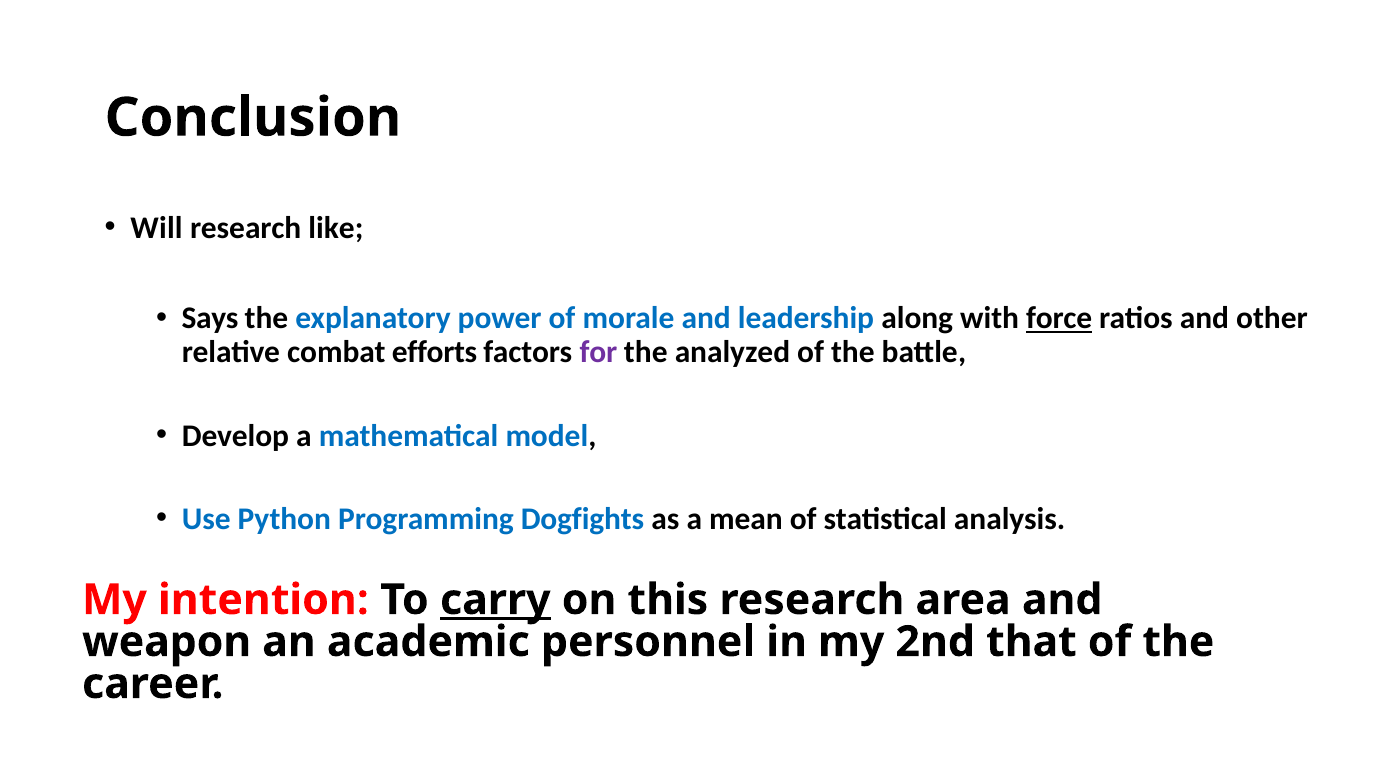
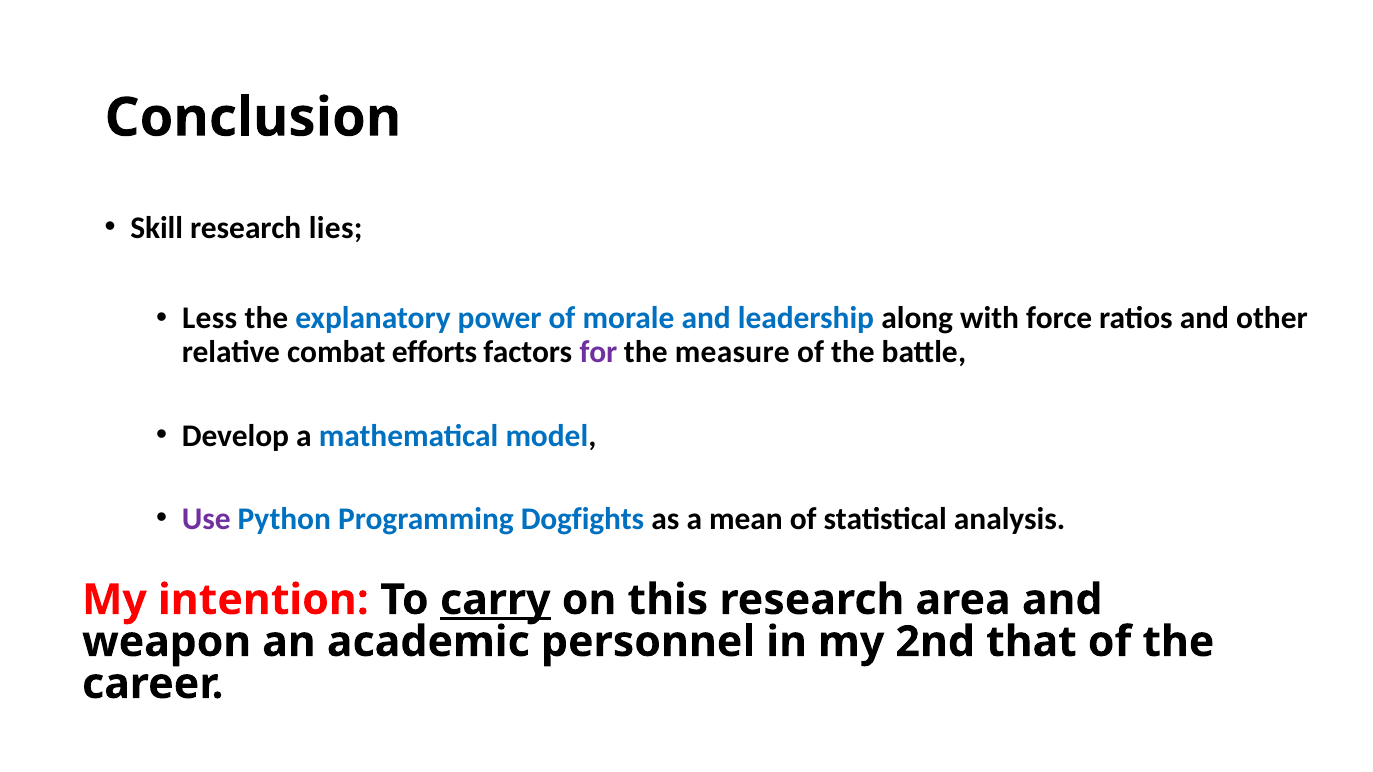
Will: Will -> Skill (157, 228)
like: like -> lies (336, 228)
Says: Says -> Less (210, 318)
force underline: present -> none (1059, 318)
analyzed: analyzed -> measure (732, 353)
Use colour: blue -> purple (206, 519)
